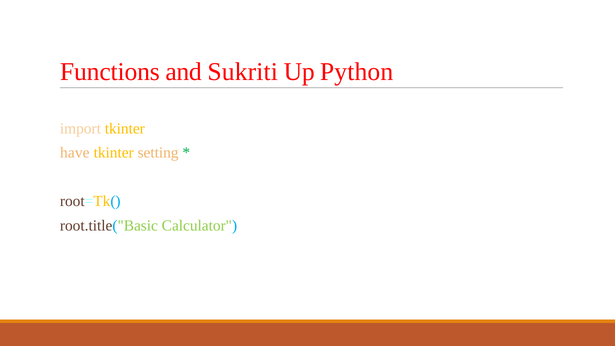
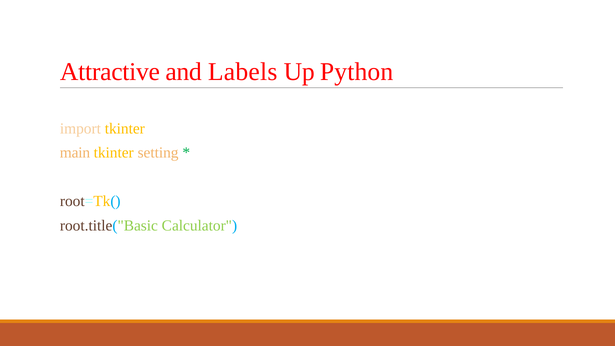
Functions: Functions -> Attractive (110, 72)
Sukriti: Sukriti -> Labels (243, 72)
have: have -> main (75, 153)
